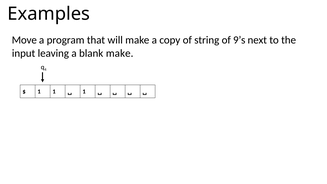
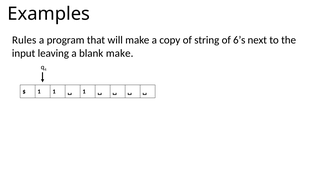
Move: Move -> Rules (24, 40)
9’s: 9’s -> 6’s (239, 40)
